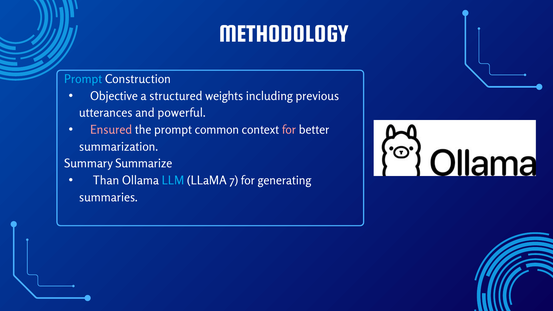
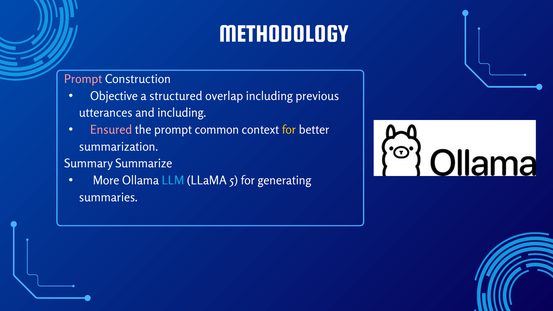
Prompt colour: light blue -> pink (83, 79)
weights: weights -> overlap (224, 96)
and powerful: powerful -> including (182, 113)
for colour: pink -> yellow (289, 130)
Than: Than -> More (106, 181)
7: 7 -> 5 (234, 181)
